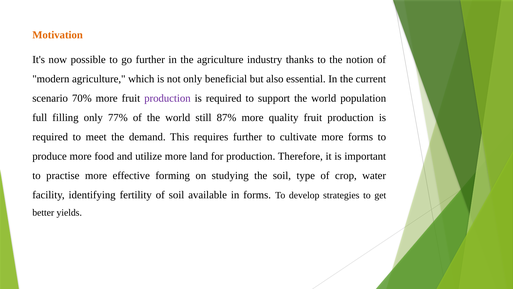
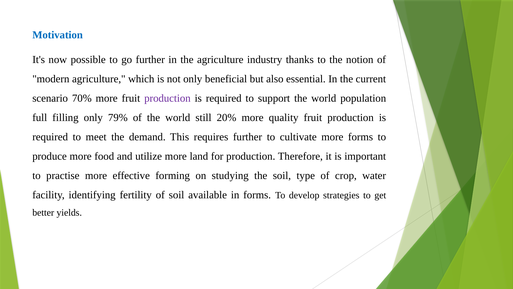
Motivation colour: orange -> blue (58, 35)
77%: 77% -> 79% (118, 117)
87%: 87% -> 20% (227, 117)
